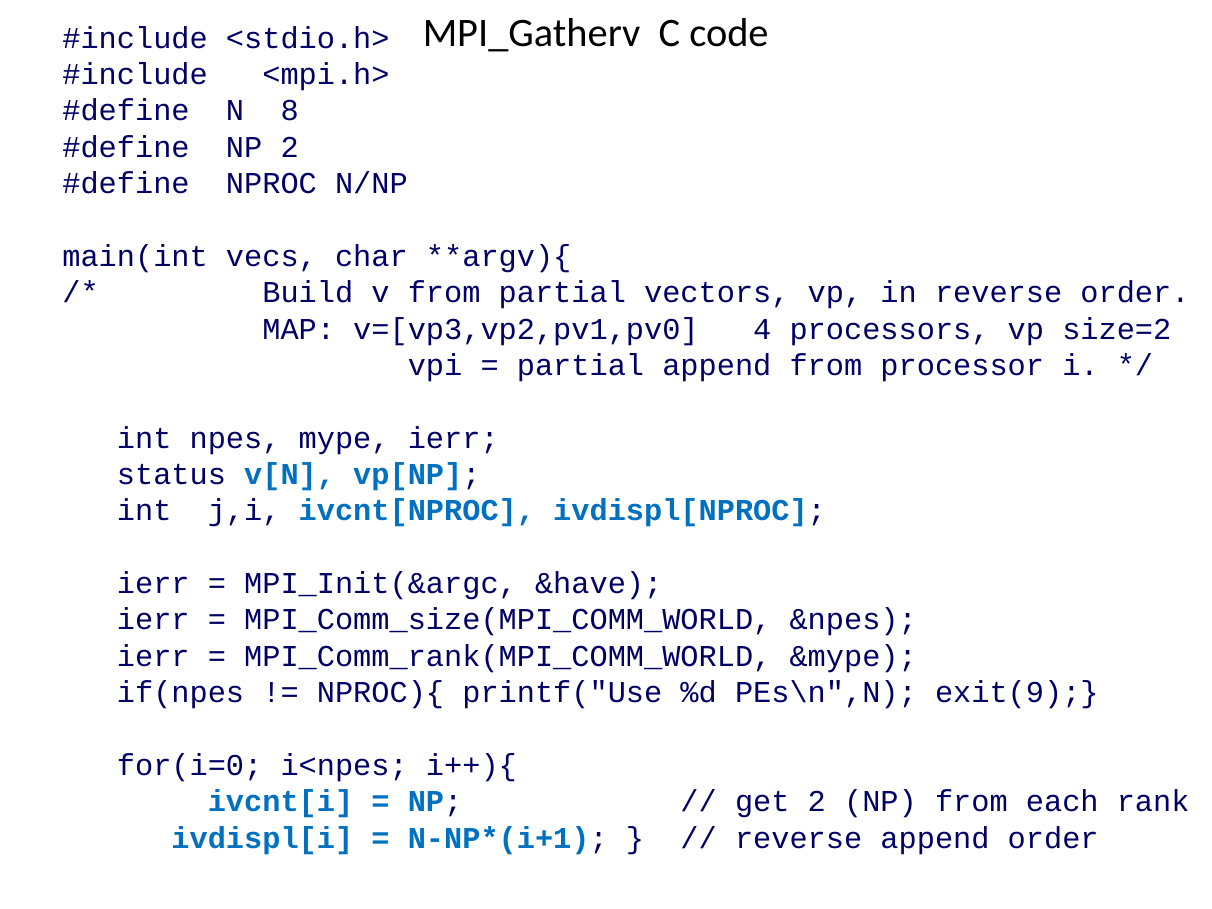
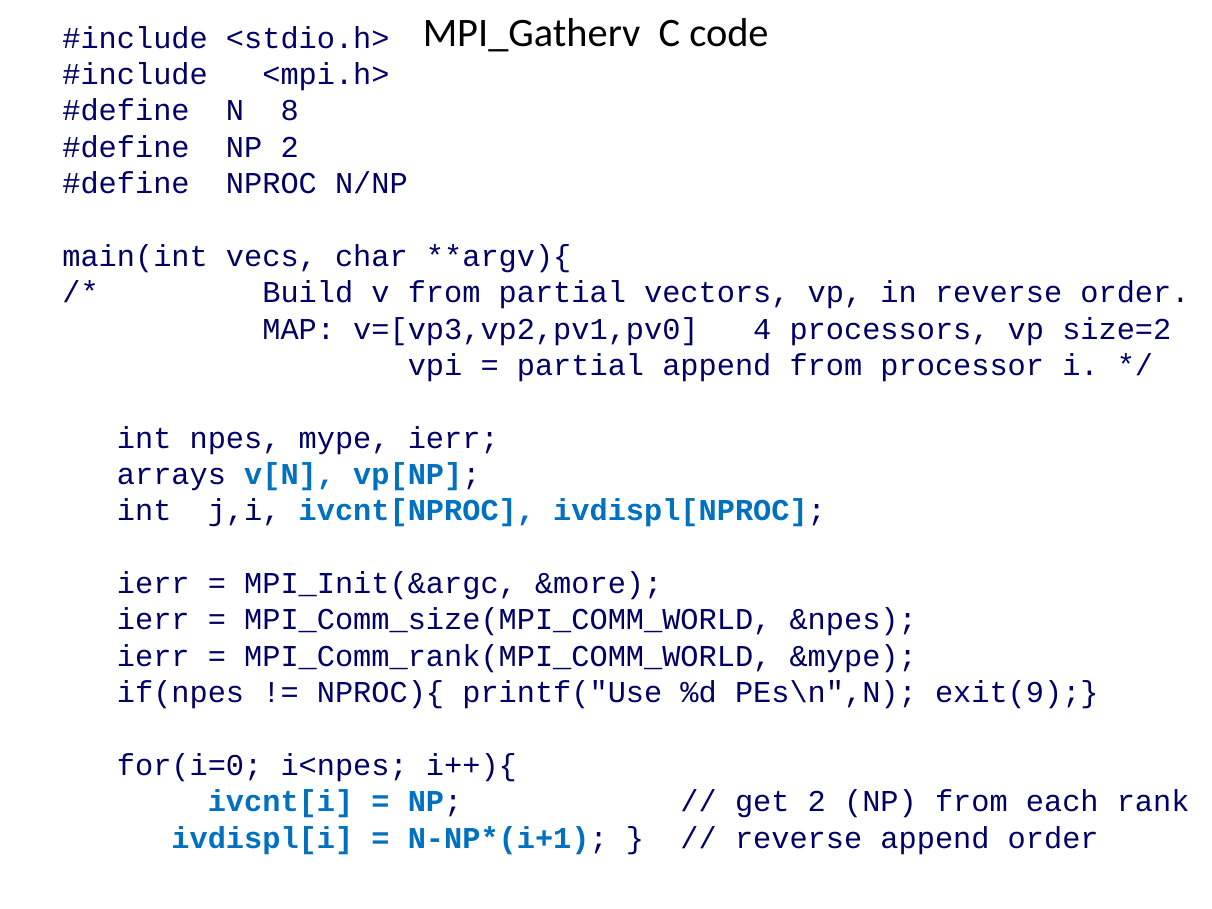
status: status -> arrays (171, 474)
&have: &have -> &more (599, 584)
